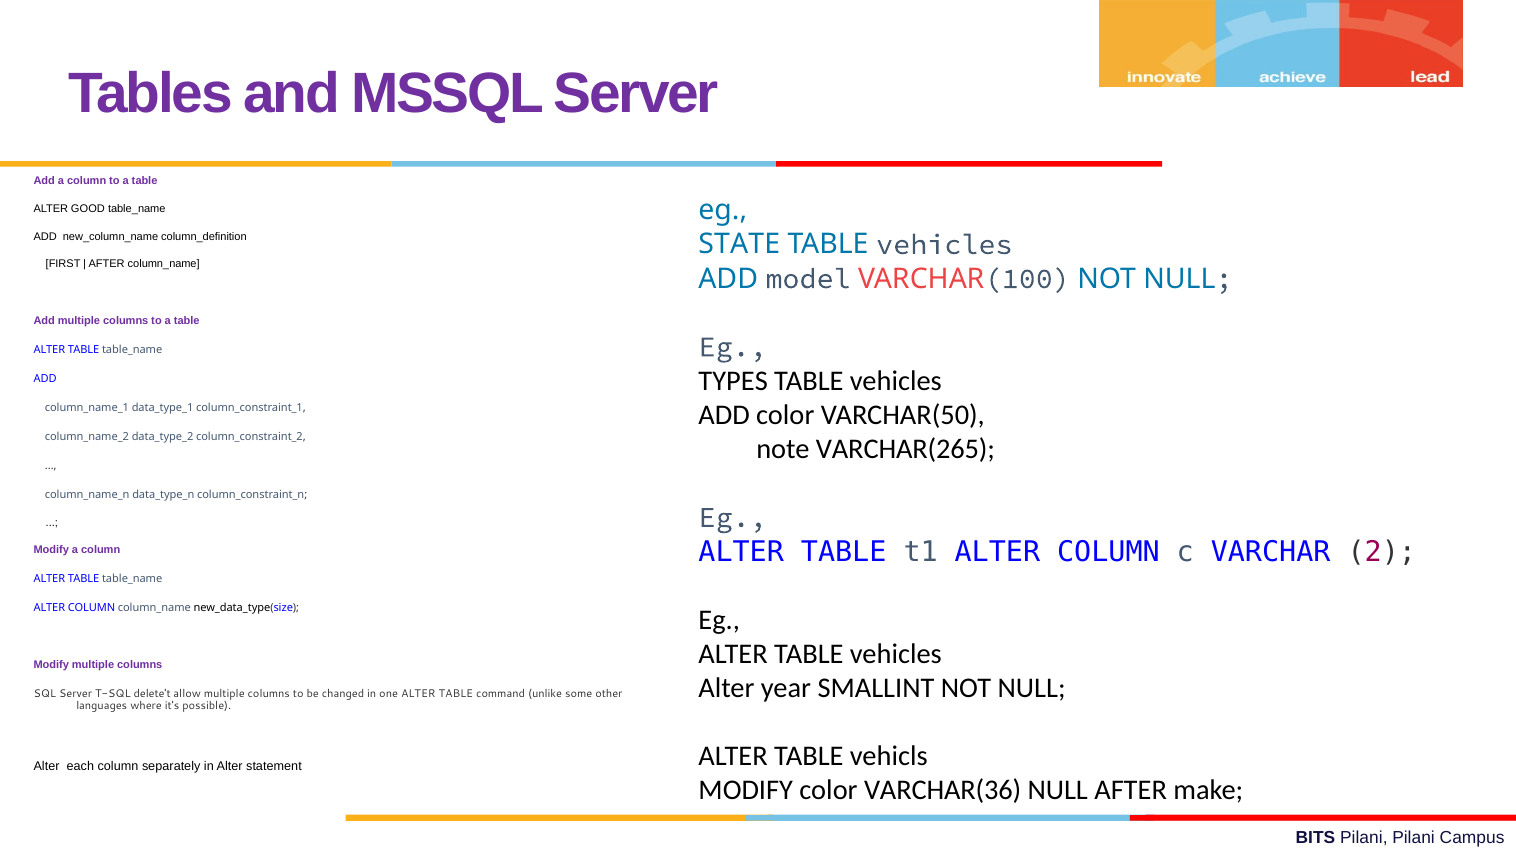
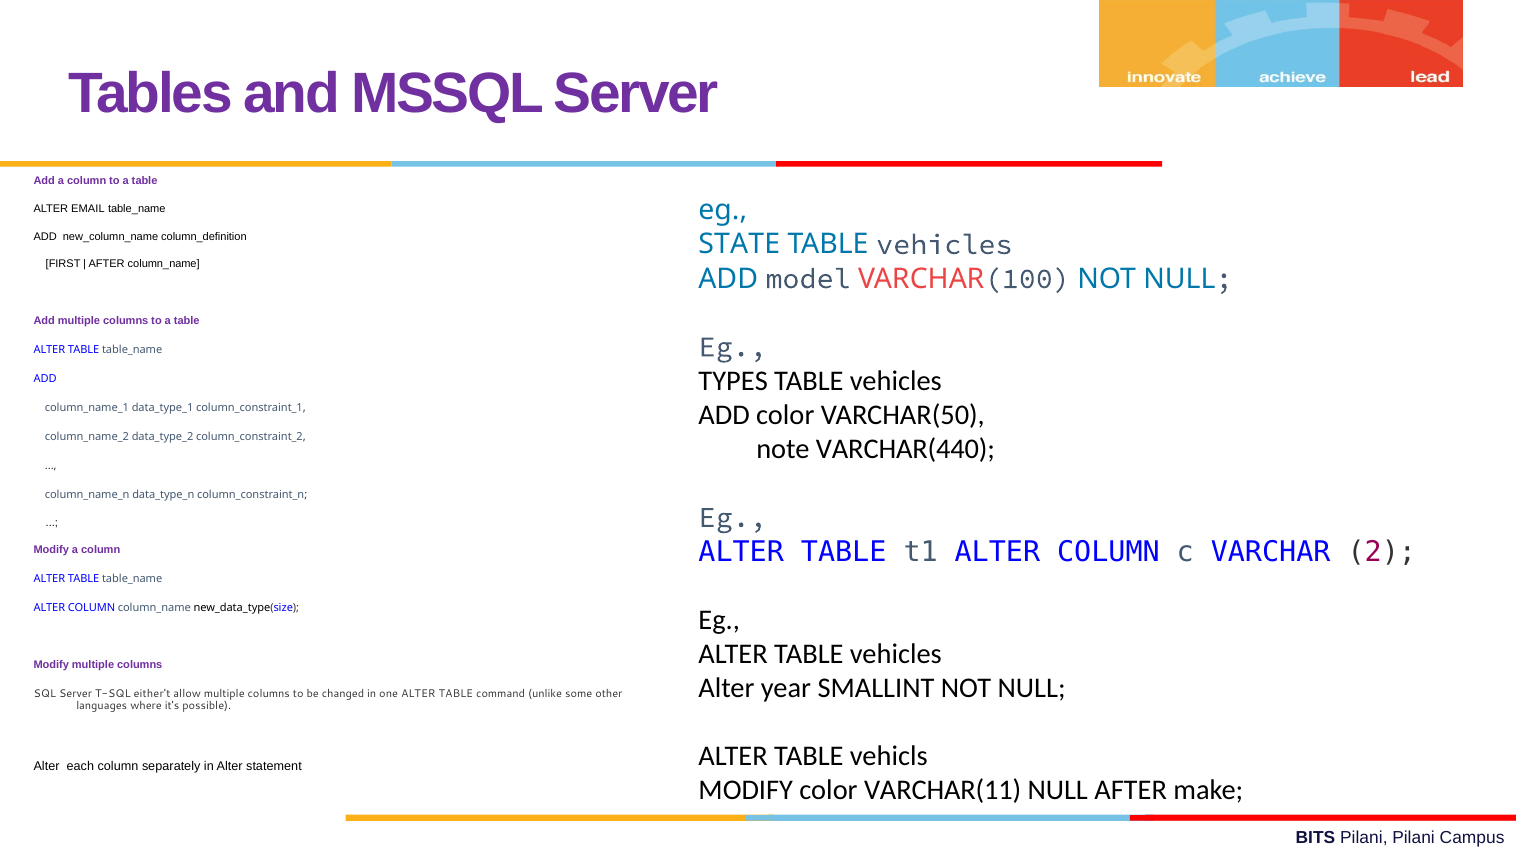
GOOD: GOOD -> EMAIL (88, 208)
VARCHAR(265: VARCHAR(265 -> VARCHAR(440 (905, 449)
delete't: delete't -> either't (152, 694)
VARCHAR(36: VARCHAR(36 -> VARCHAR(11 (943, 790)
